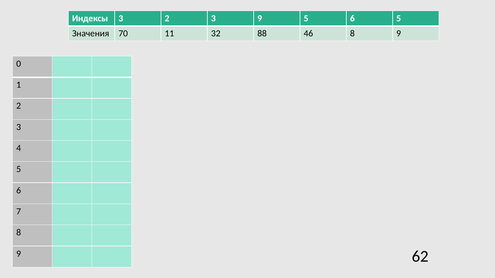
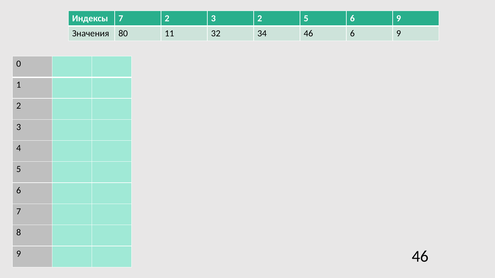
Индексы 3: 3 -> 7 (121, 18)
3 9: 9 -> 2 (260, 18)
5 6 5: 5 -> 9 (399, 18)
70: 70 -> 80 (123, 34)
88: 88 -> 34 (262, 34)
46 8: 8 -> 6 (352, 34)
9 62: 62 -> 46 (420, 257)
